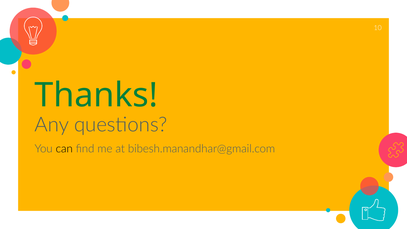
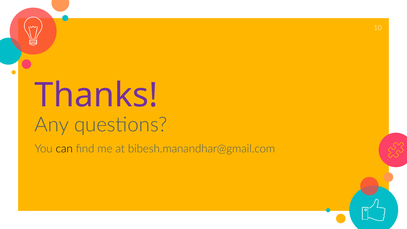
Thanks colour: green -> purple (96, 95)
